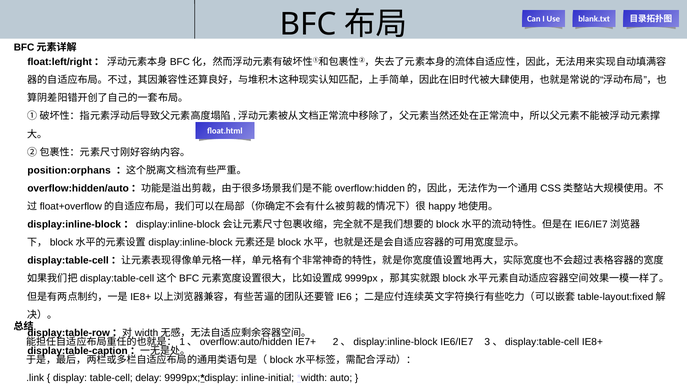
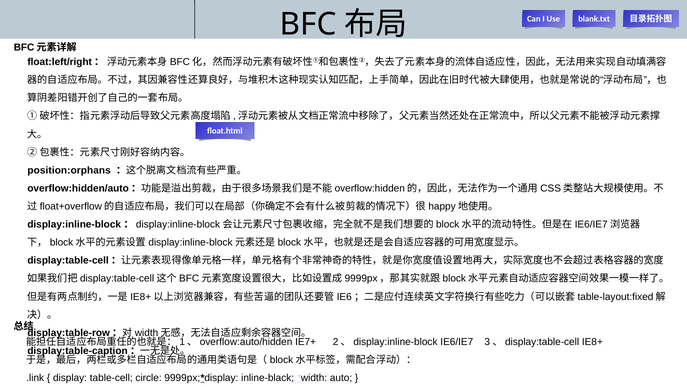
delay: delay -> circle (149, 377)
inline-initial: inline-initial -> inline-black (268, 377)
